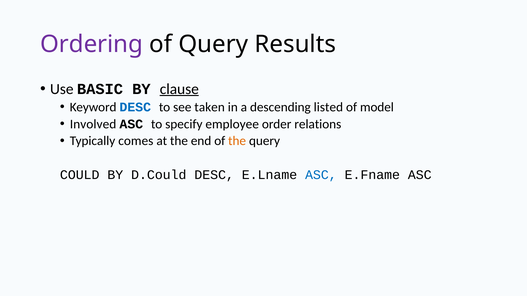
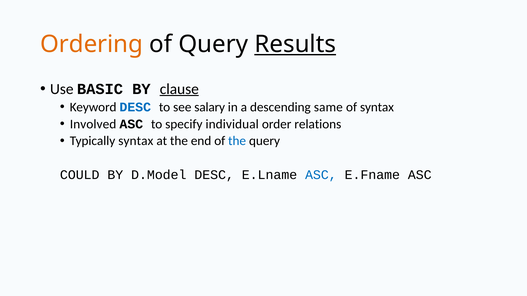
Ordering colour: purple -> orange (92, 44)
Results underline: none -> present (295, 44)
taken: taken -> salary (210, 107)
listed: listed -> same (328, 107)
of model: model -> syntax (377, 107)
employee: employee -> individual (232, 124)
Typically comes: comes -> syntax (136, 141)
the colour: orange -> blue (237, 141)
D.Could: D.Could -> D.Model (159, 175)
